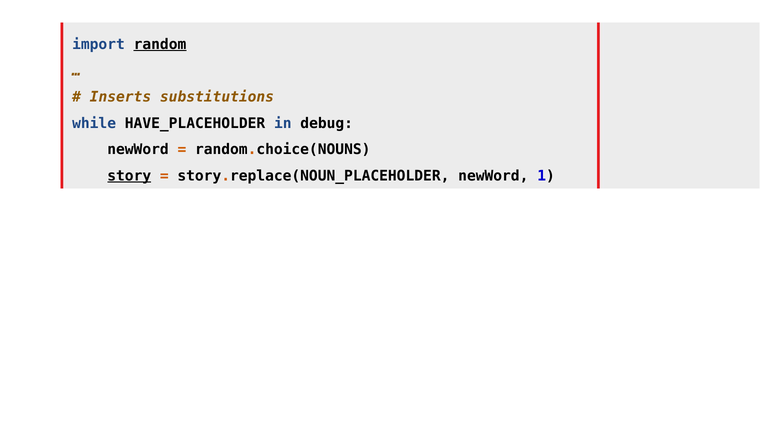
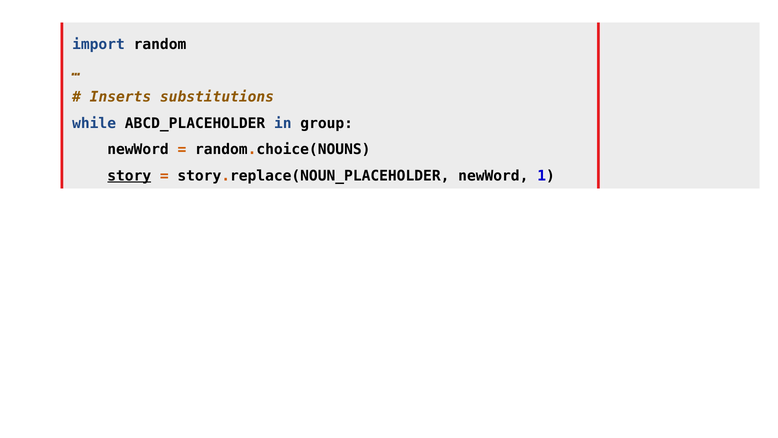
random underline: present -> none (160, 44)
HAVE_PLACEHOLDER: HAVE_PLACEHOLDER -> ABCD_PLACEHOLDER (195, 123)
debug: debug -> group (327, 123)
